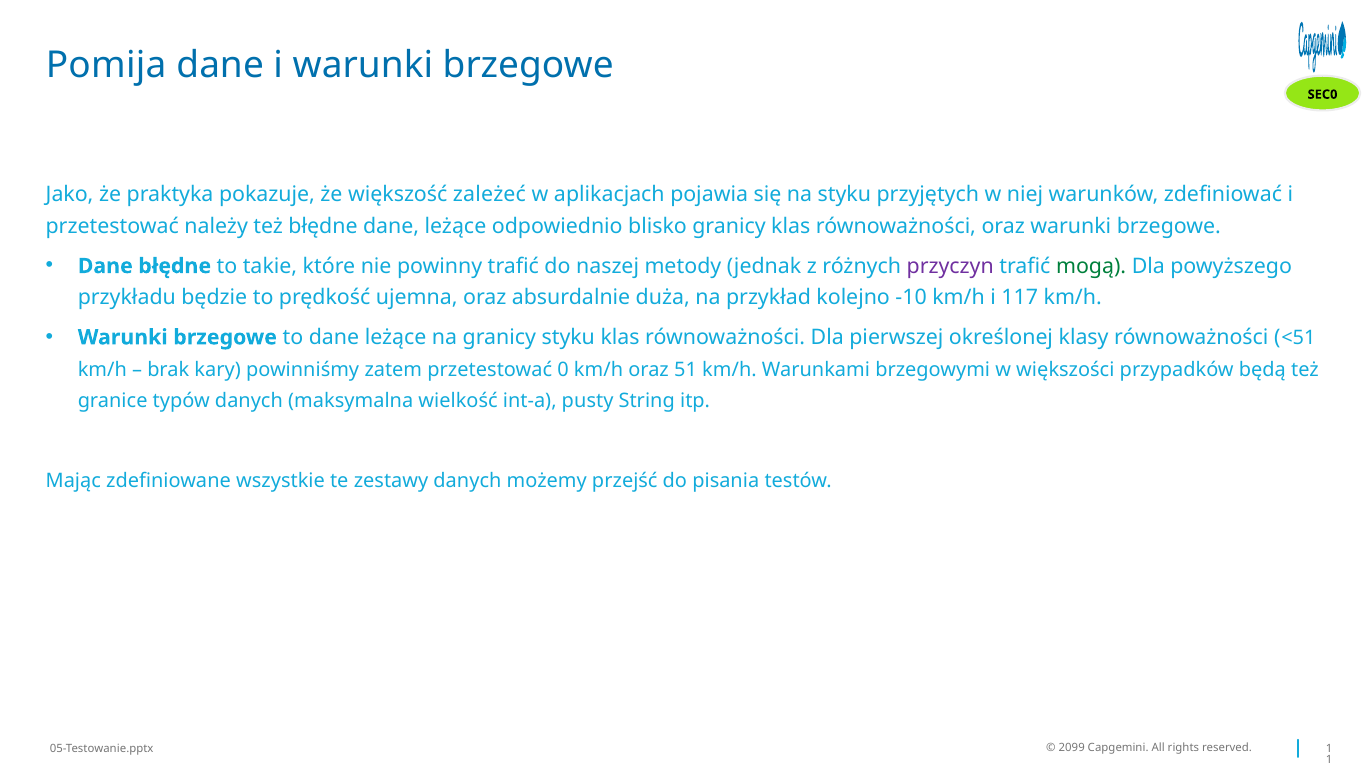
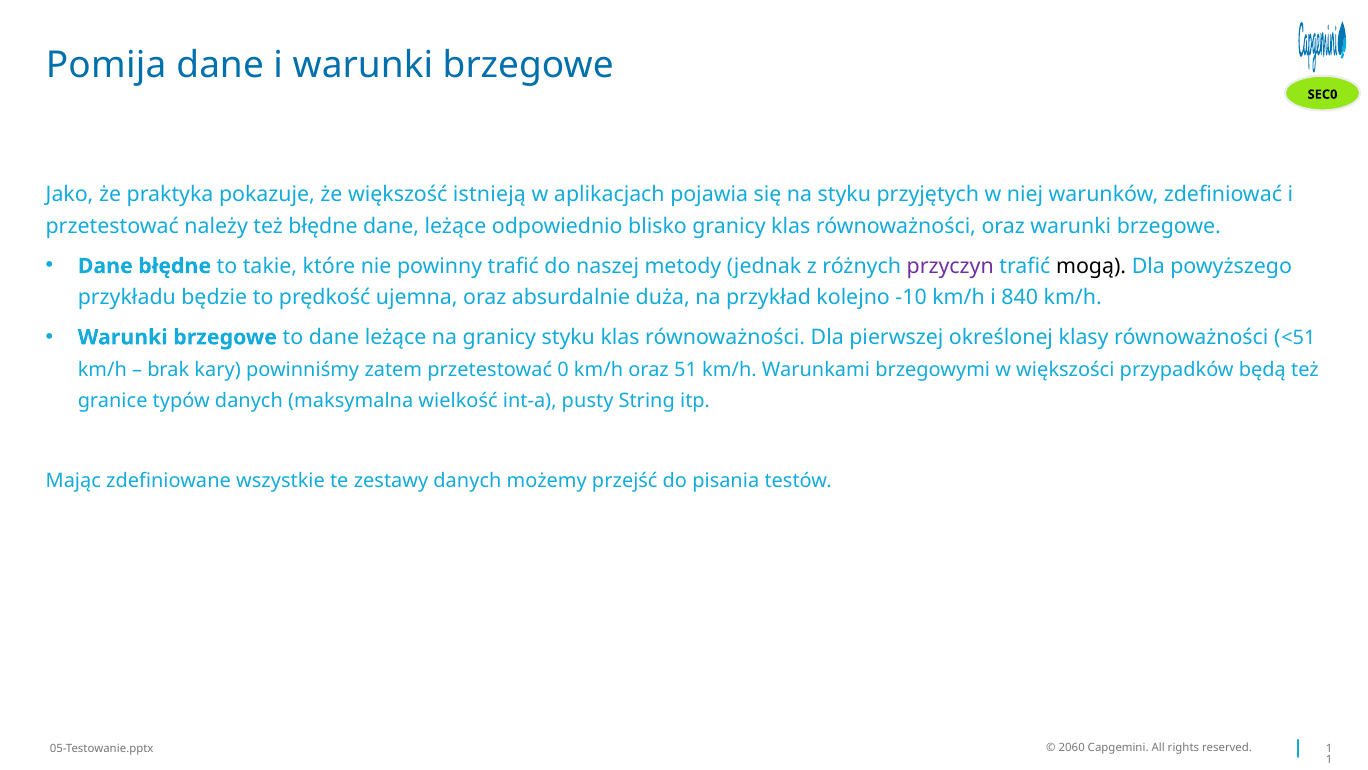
zależeć: zależeć -> istnieją (489, 195)
mogą colour: green -> black (1091, 266)
117: 117 -> 840 (1020, 297)
2099: 2099 -> 2060 (1072, 748)
